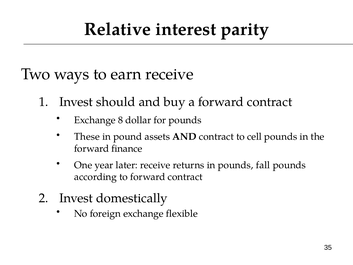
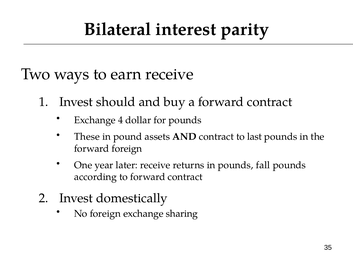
Relative: Relative -> Bilateral (118, 29)
8: 8 -> 4 (121, 120)
cell: cell -> last (255, 137)
forward finance: finance -> foreign (127, 148)
flexible: flexible -> sharing (182, 213)
